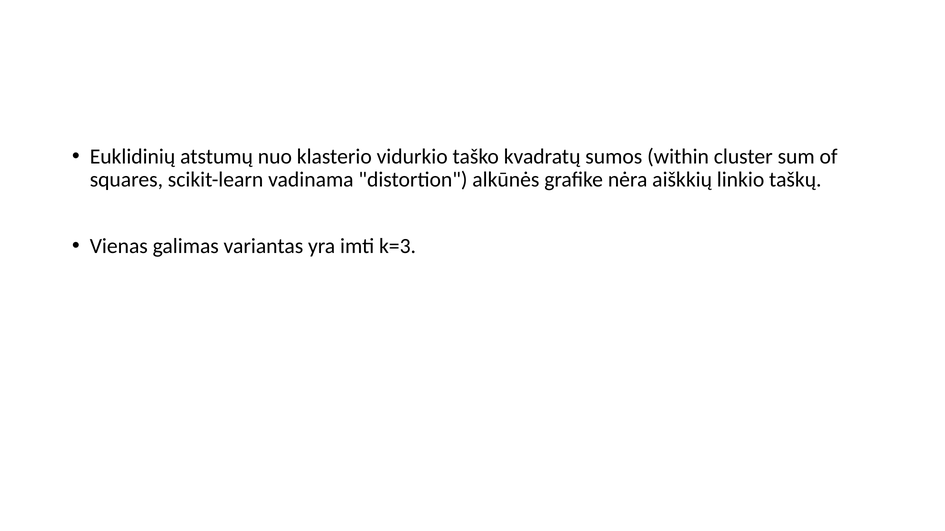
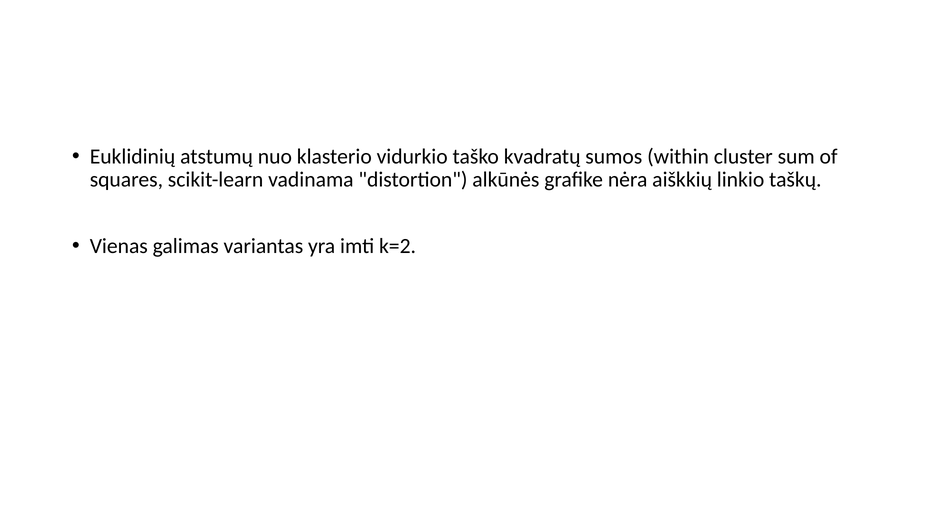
k=3: k=3 -> k=2 (398, 246)
